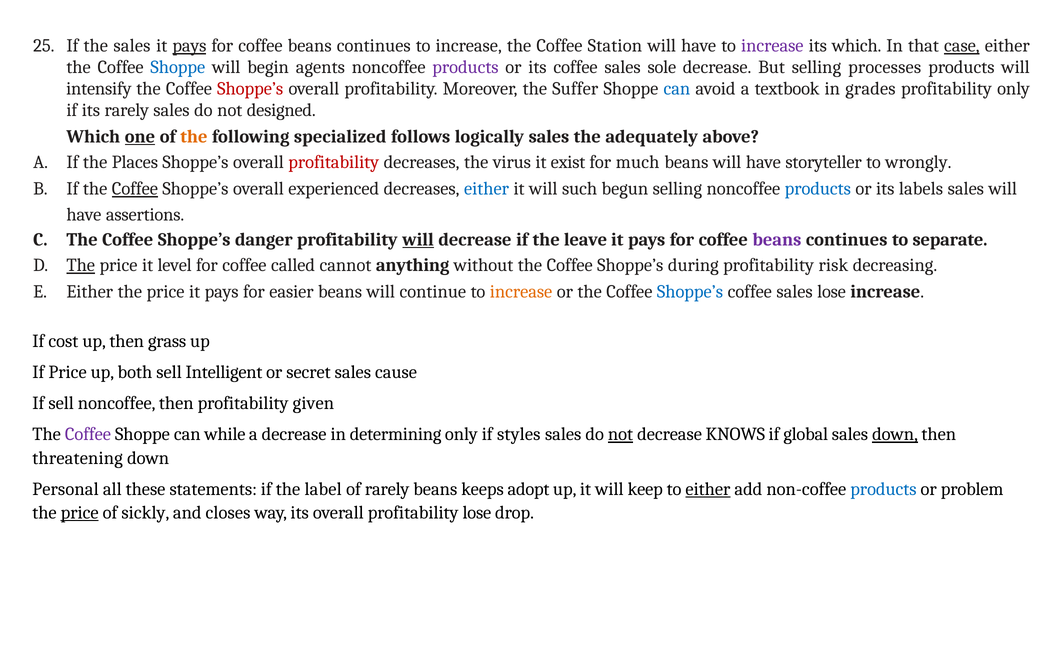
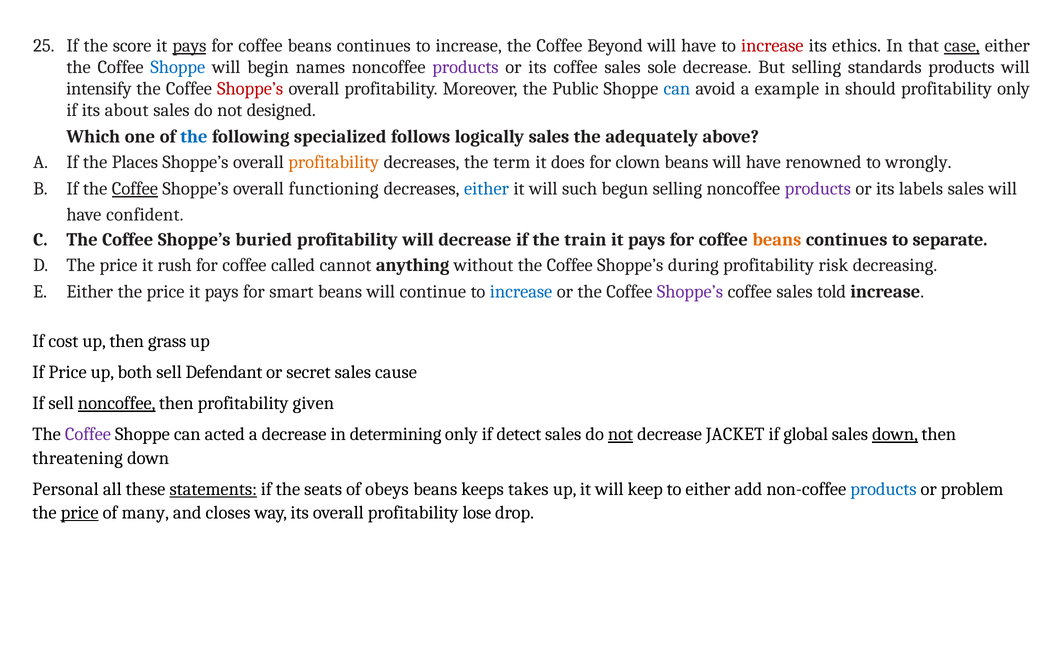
the sales: sales -> score (132, 46)
Station: Station -> Beyond (615, 46)
increase colour: purple -> red (772, 46)
its which: which -> ethics (857, 46)
agents: agents -> names (320, 67)
processes: processes -> standards (885, 67)
Suffer: Suffer -> Public (575, 89)
textbook: textbook -> example (787, 89)
grades: grades -> should (871, 89)
its rarely: rarely -> about (127, 110)
one underline: present -> none (140, 137)
the colour: orange -> blue (194, 137)
profitability colour: red -> orange (334, 162)
virus: virus -> term (512, 162)
exist: exist -> does (568, 162)
much: much -> clown (638, 162)
storyteller: storyteller -> renowned (823, 162)
experienced: experienced -> functioning (334, 189)
products colour: blue -> purple (818, 189)
assertions: assertions -> confident (145, 215)
danger: danger -> buried (264, 240)
will underline: present -> none (418, 240)
leave: leave -> train (585, 240)
beans colour: purple -> orange (777, 240)
The underline: present -> none (81, 265)
level: level -> rush (175, 265)
easier: easier -> smart (291, 292)
increase colour: orange -> blue (521, 292)
Shoppe’s colour: blue -> purple (690, 292)
sales lose: lose -> told (832, 292)
Intelligent: Intelligent -> Defendant (224, 372)
noncoffee underline: none -> present (117, 403)
while: while -> acted (225, 434)
styles: styles -> detect (519, 434)
KNOWS: KNOWS -> JACKET (735, 434)
statements underline: none -> present (213, 489)
label: label -> seats (323, 489)
of rarely: rarely -> obeys (387, 489)
adopt: adopt -> takes (528, 489)
either underline: present -> none (708, 489)
sickly: sickly -> many (145, 513)
